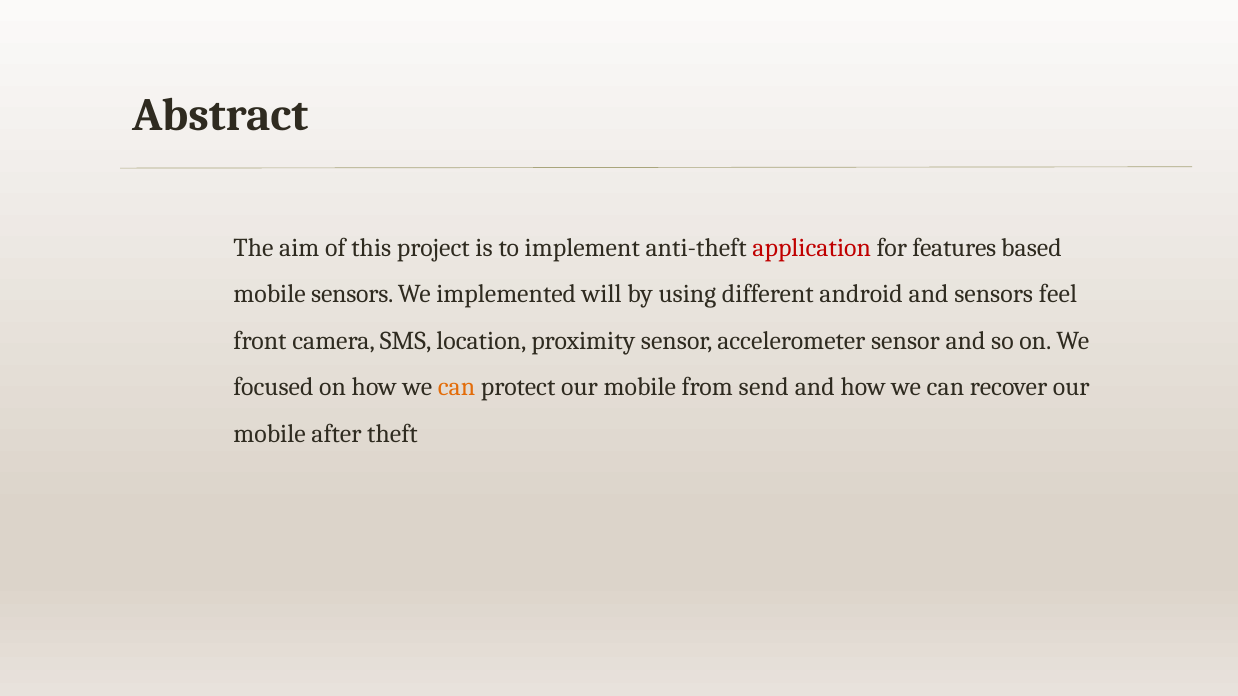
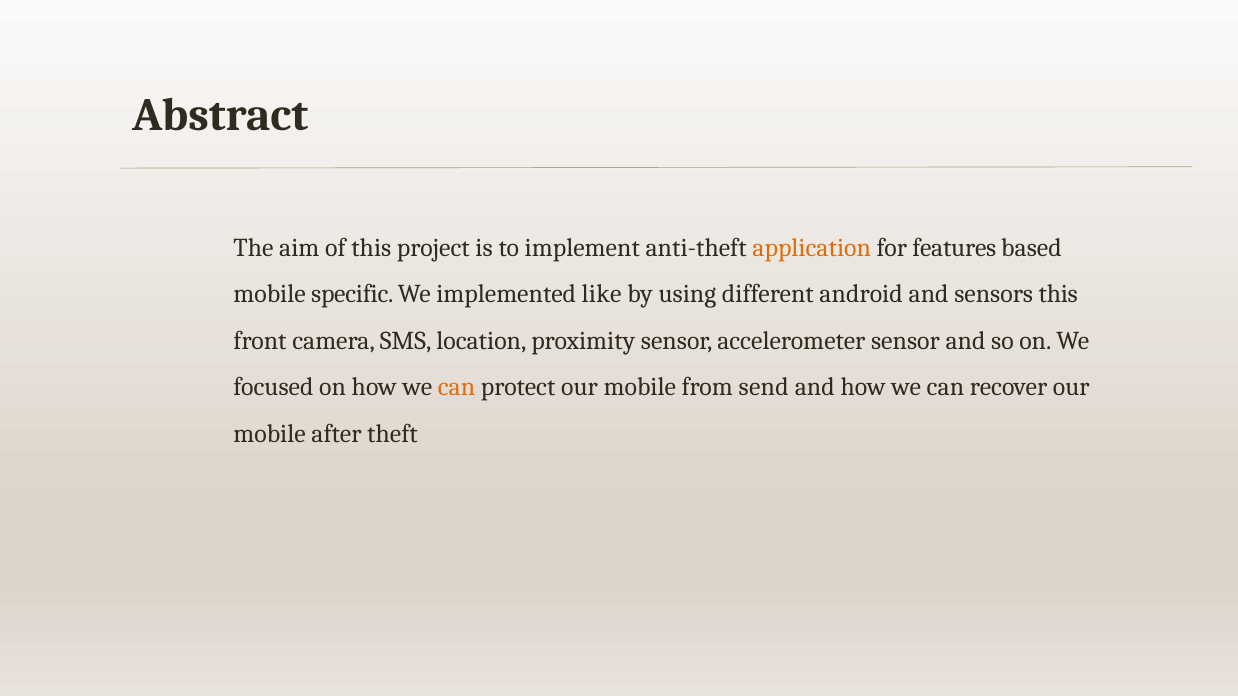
application colour: red -> orange (812, 248)
mobile sensors: sensors -> specific (352, 294)
will: will -> like (602, 294)
sensors feel: feel -> this (1058, 294)
